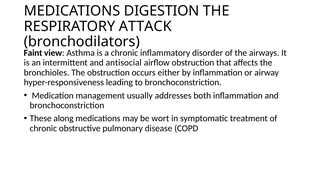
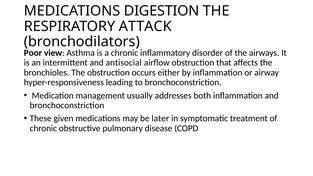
Faint: Faint -> Poor (33, 53)
along: along -> given (64, 118)
wort: wort -> later (160, 118)
